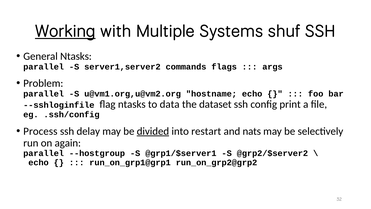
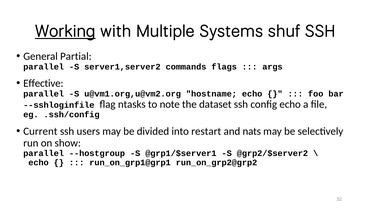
General Ntasks: Ntasks -> Partial (76, 56)
Problem: Problem -> Effective (43, 83)
data: data -> note (170, 104)
config print: print -> echo (290, 104)
Process: Process -> Current (40, 131)
delay: delay -> users (88, 131)
divided underline: present -> none (153, 131)
again: again -> show (68, 143)
